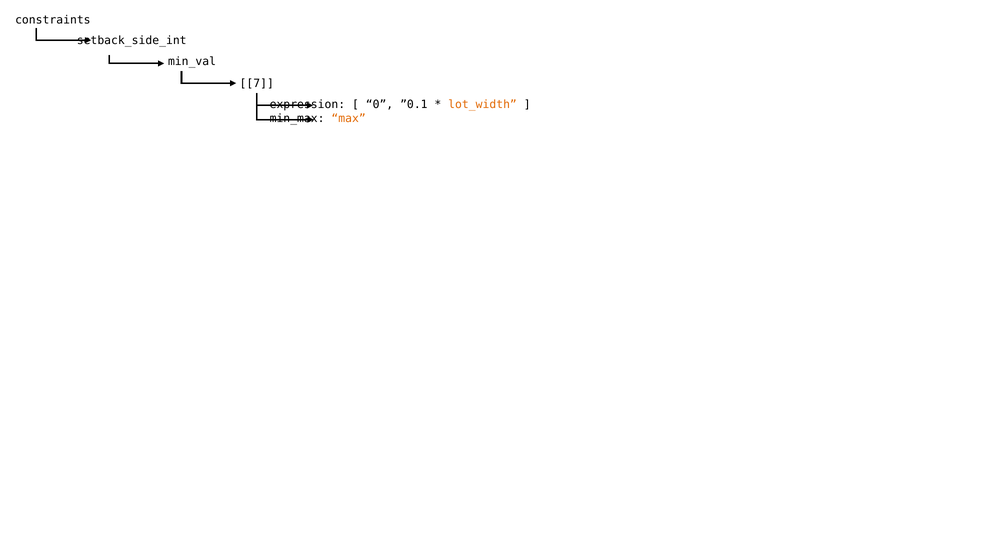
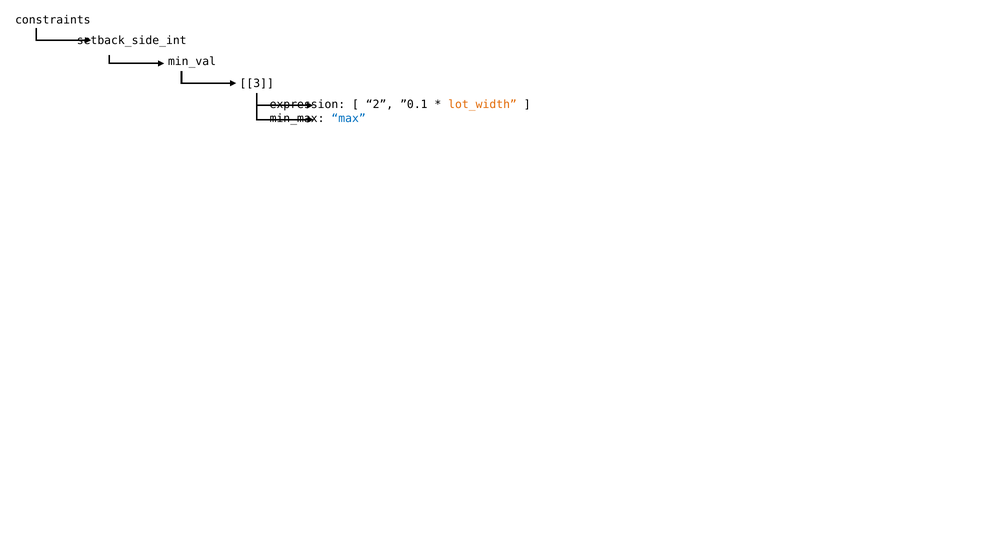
7: 7 -> 3 (257, 83)
0: 0 -> 2 (380, 105)
max colour: orange -> blue (349, 118)
